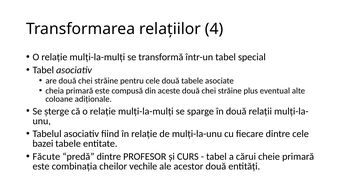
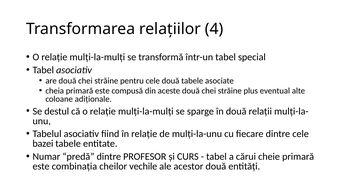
şterge: şterge -> destul (57, 111)
Făcute: Făcute -> Numar (46, 157)
